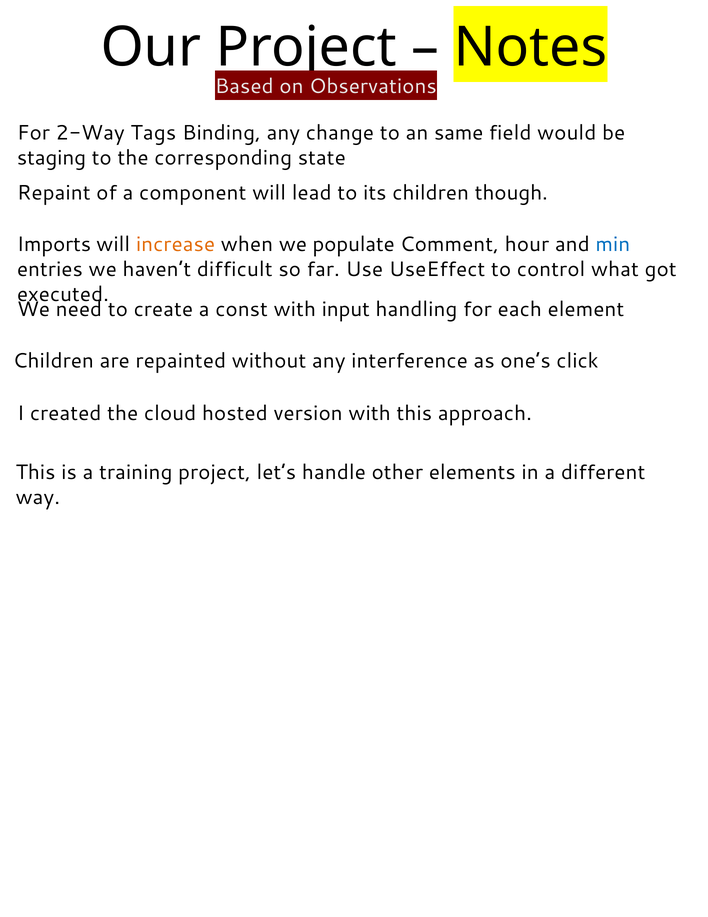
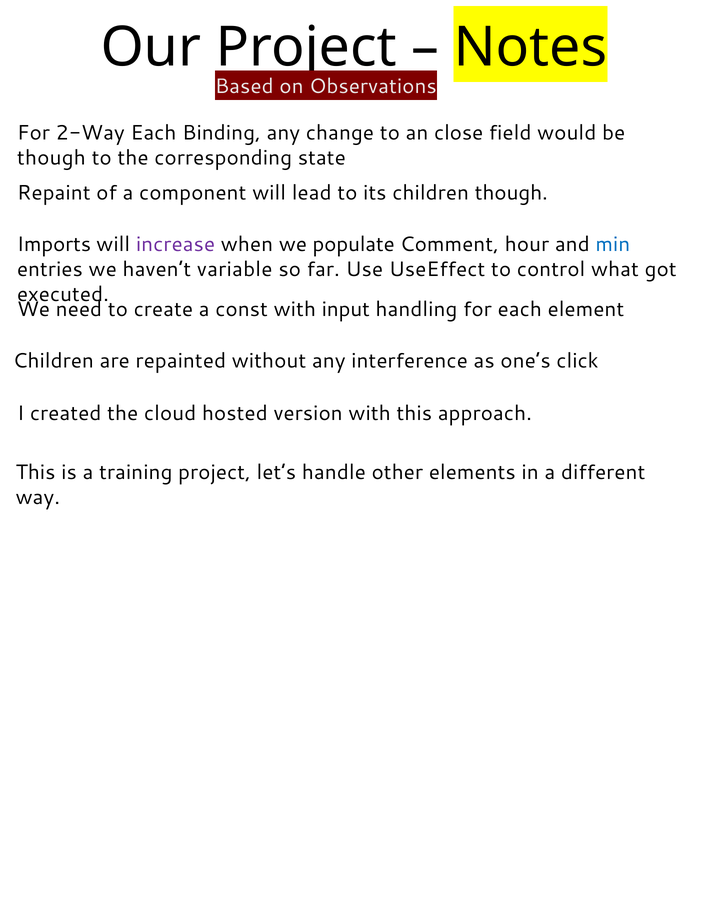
2-Way Tags: Tags -> Each (153, 133)
same: same -> close (459, 133)
staging: staging -> though (51, 158)
increase colour: orange -> purple (176, 244)
difficult: difficult -> variable (235, 269)
